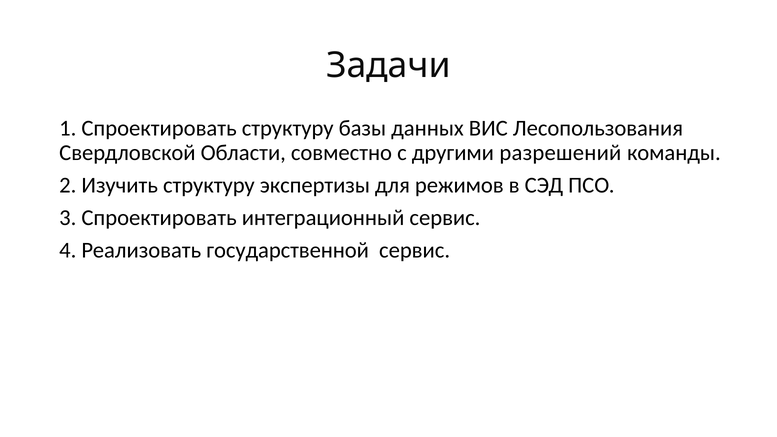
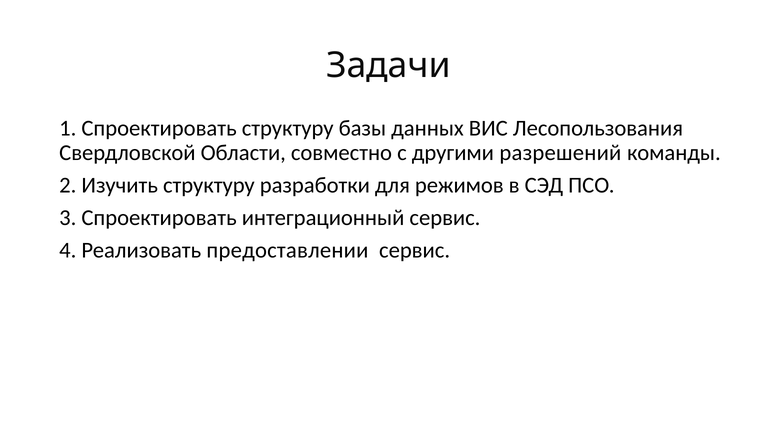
экспертизы: экспертизы -> разработки (315, 185)
государственной: государственной -> предоставлении (287, 251)
